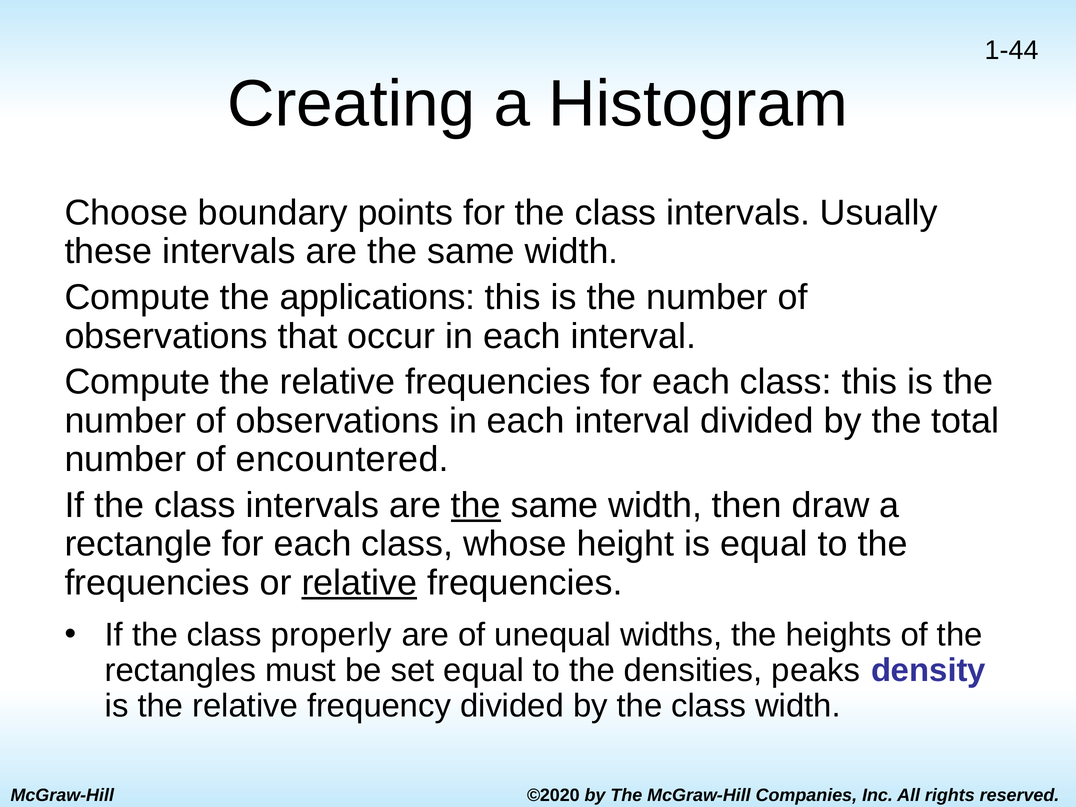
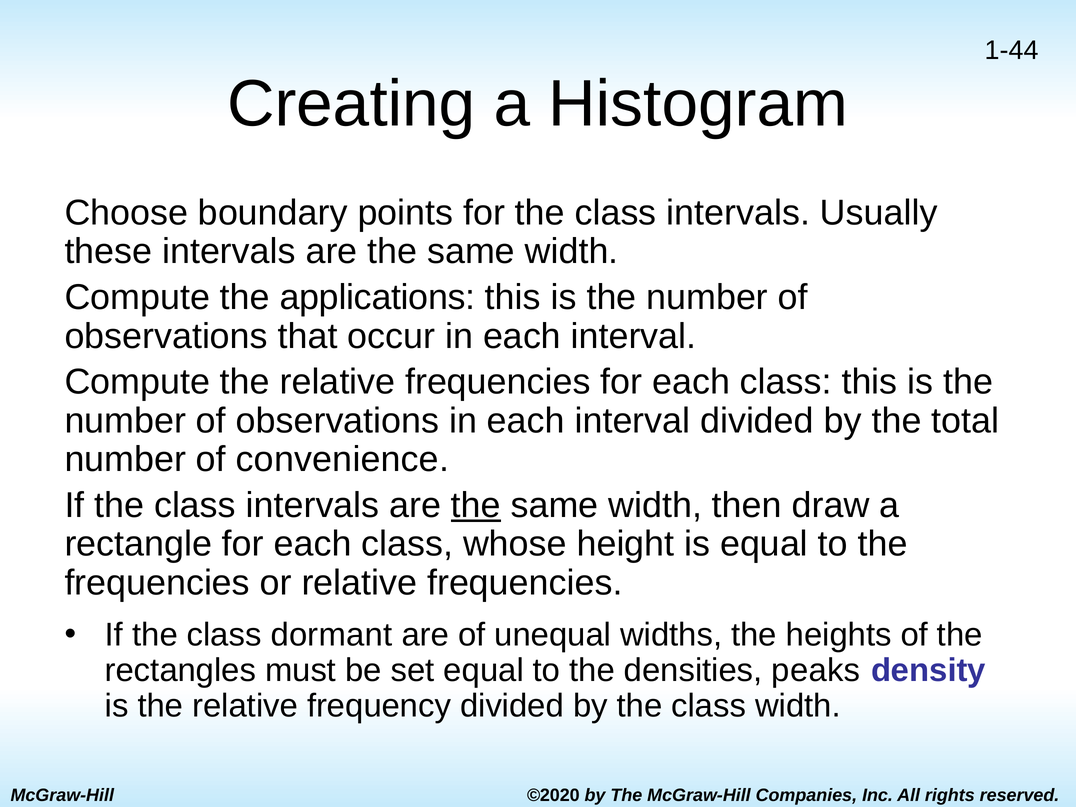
encountered: encountered -> convenience (342, 459)
relative underline: present -> none (359, 583)
properly: properly -> dormant (331, 635)
